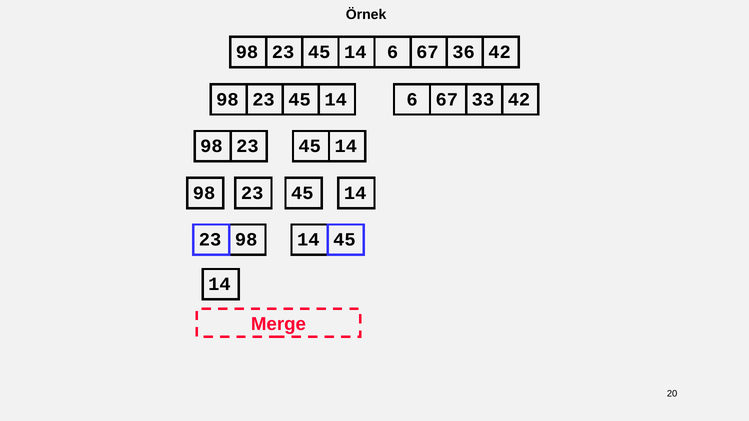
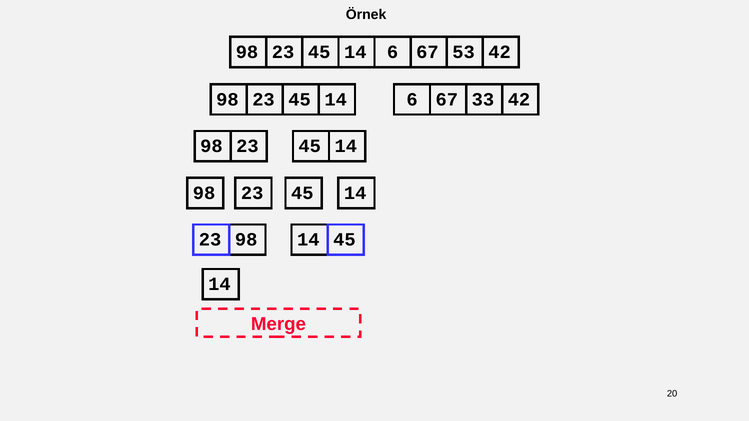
36: 36 -> 53 (464, 52)
